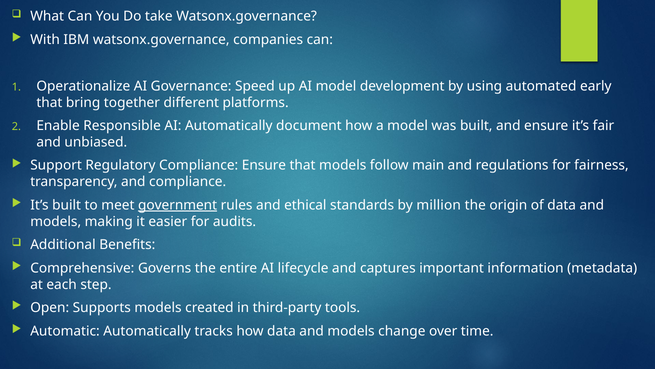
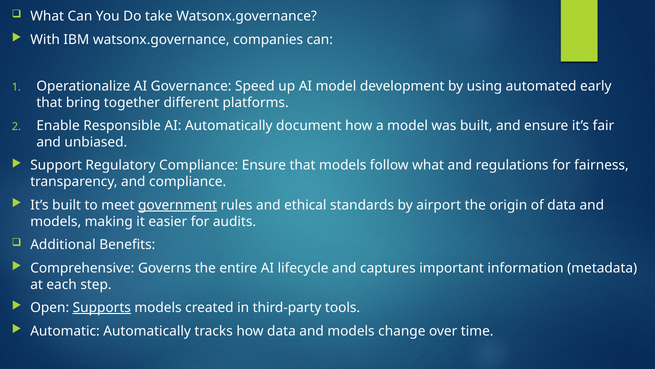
follow main: main -> what (428, 165)
million: million -> airport (439, 205)
Supports underline: none -> present (102, 307)
